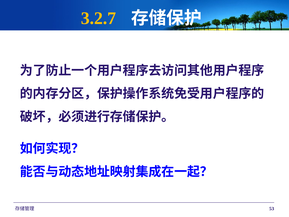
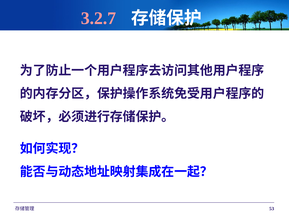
3.2.7 colour: yellow -> pink (98, 18)
